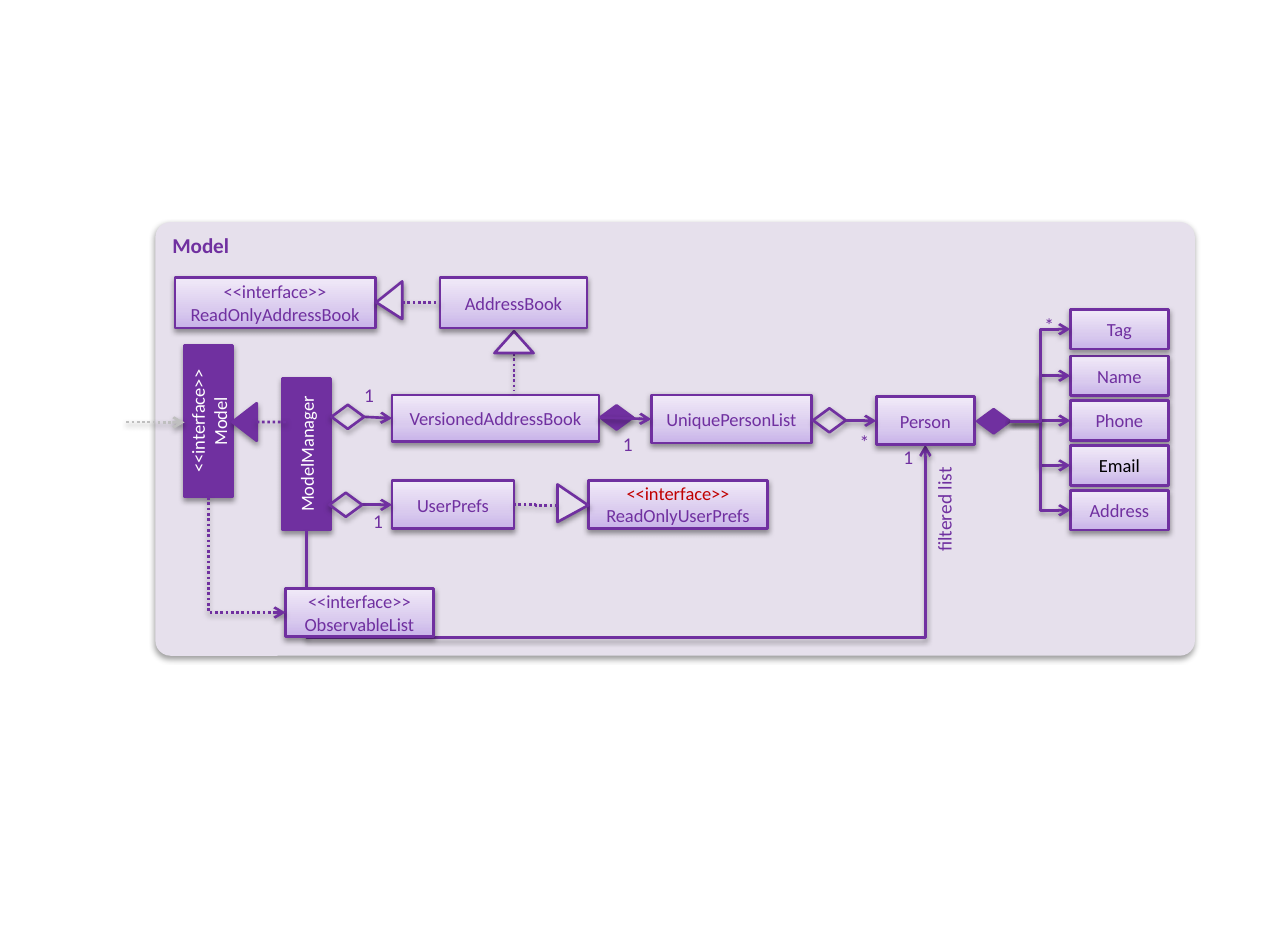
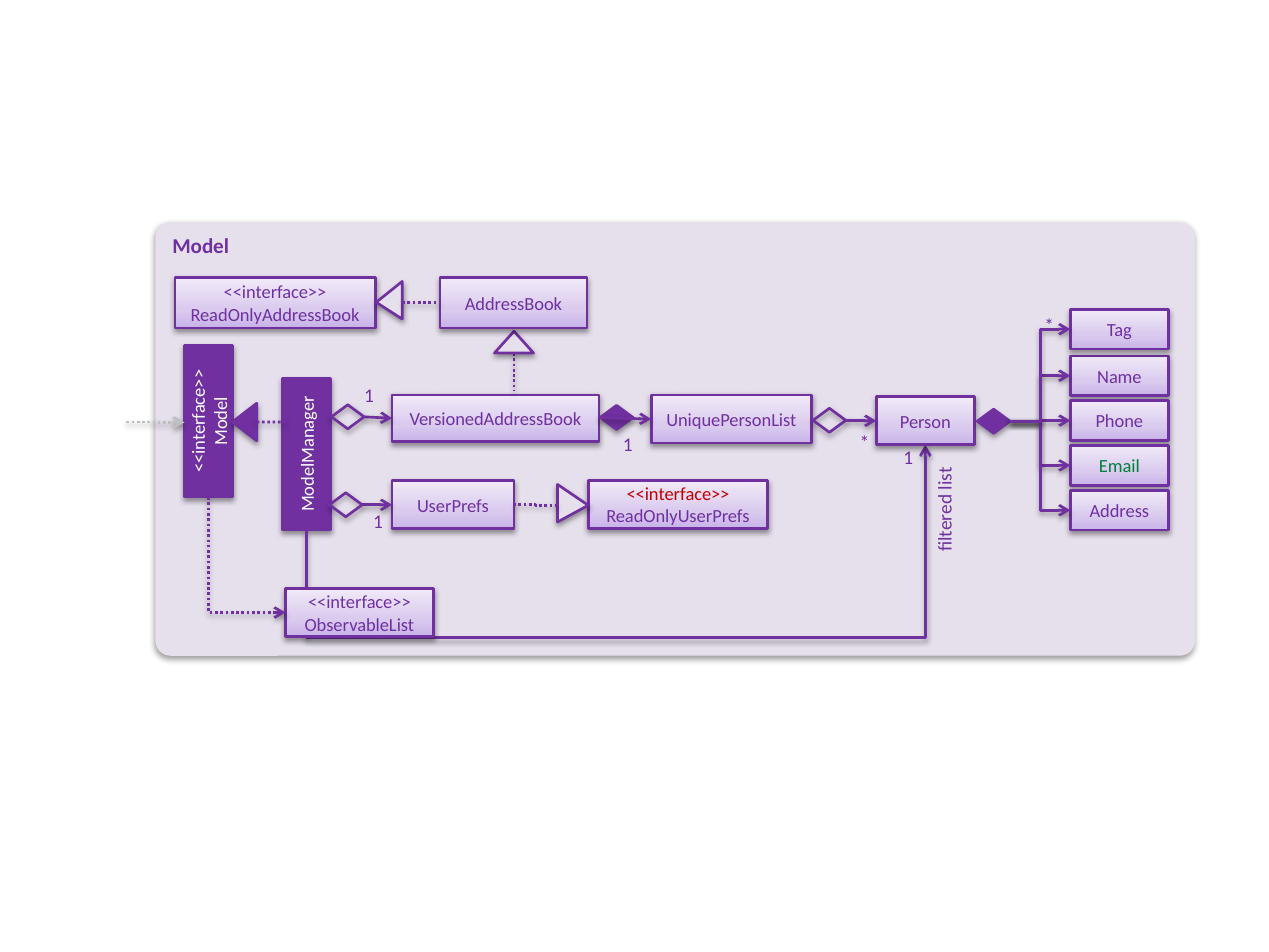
Email colour: black -> green (1119, 467)
